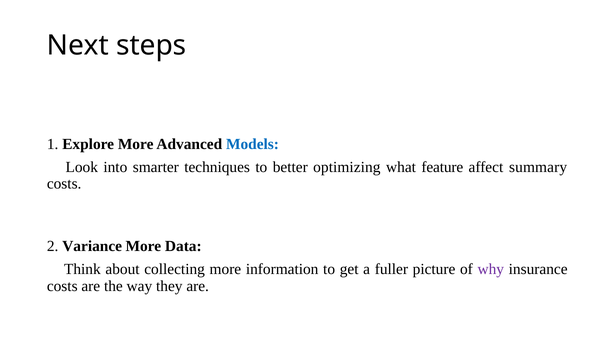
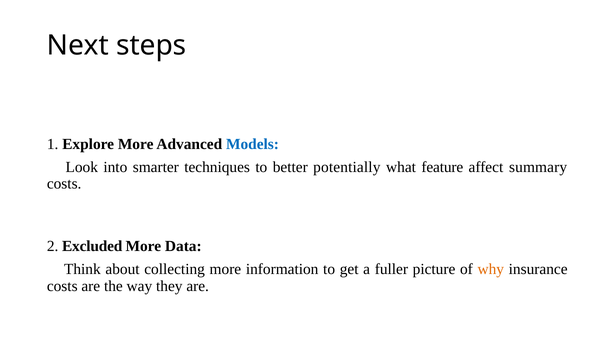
optimizing: optimizing -> potentially (347, 167)
Variance: Variance -> Excluded (92, 246)
why colour: purple -> orange (491, 269)
